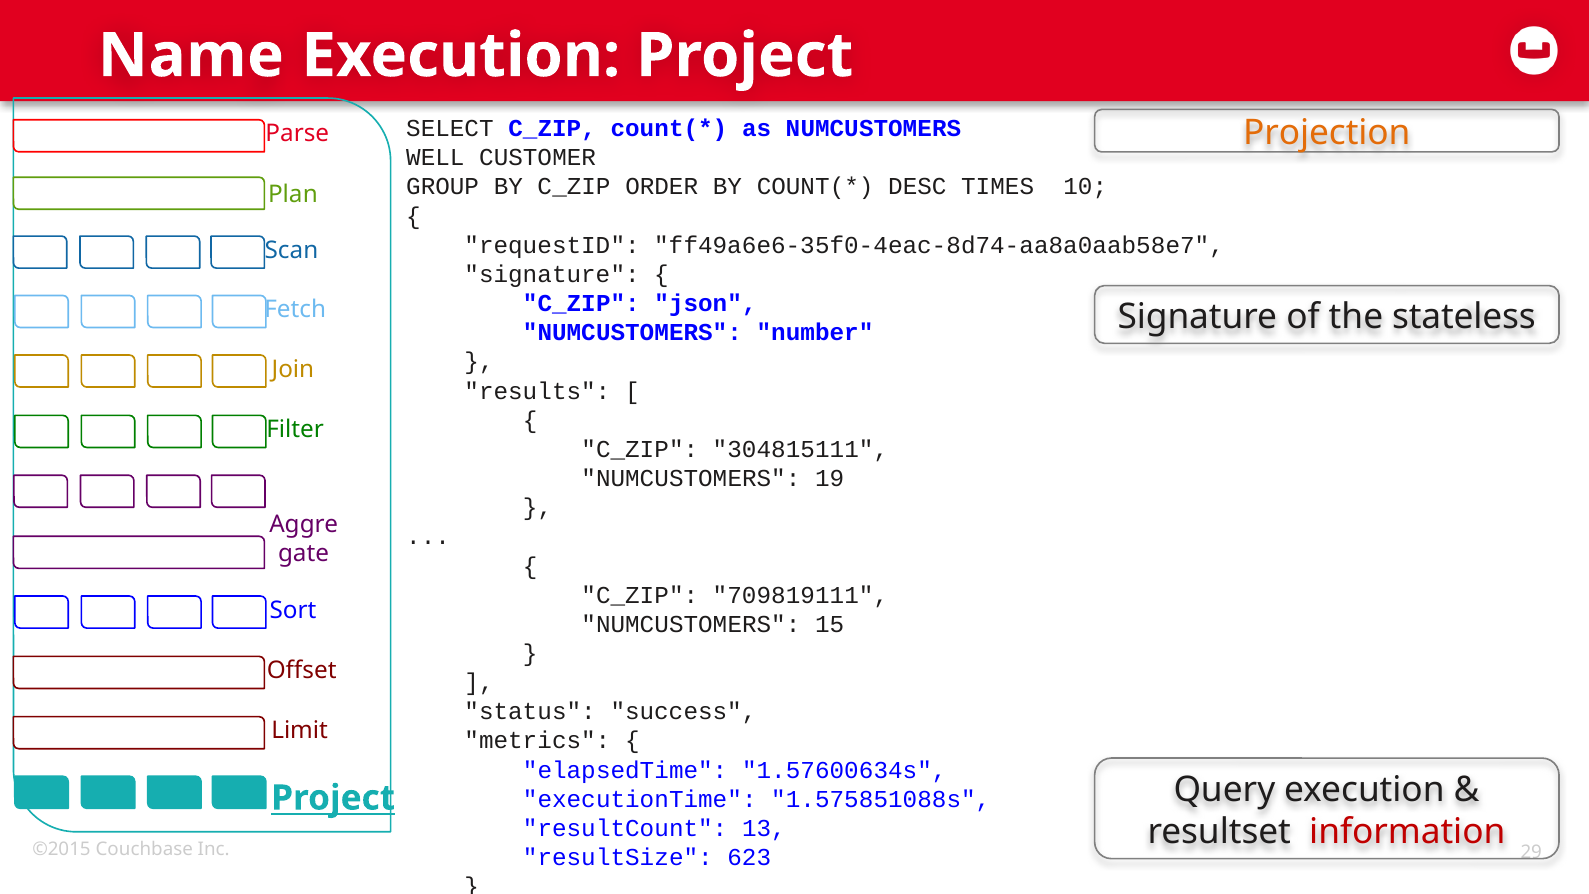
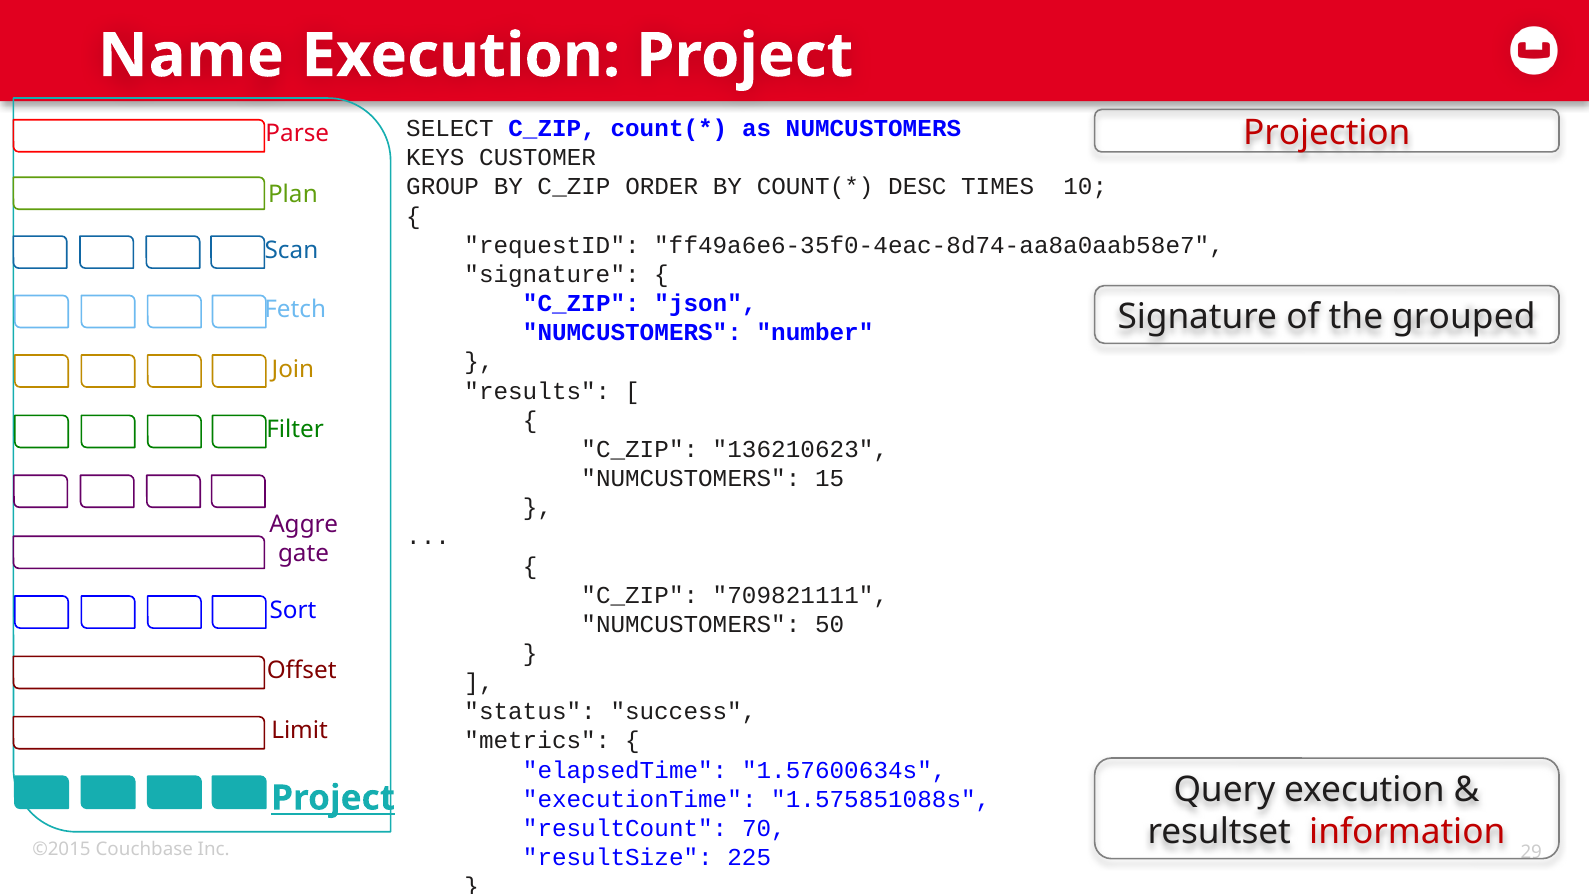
Projection colour: orange -> red (1327, 133)
WELL: WELL -> KEYS (435, 158)
stateless: stateless -> grouped (1464, 317)
304815111: 304815111 -> 136210623 (800, 449)
19: 19 -> 15 (830, 478)
709819111: 709819111 -> 709821111 (800, 595)
15: 15 -> 50 (830, 624)
13: 13 -> 70 (764, 828)
623: 623 -> 225 (749, 857)
